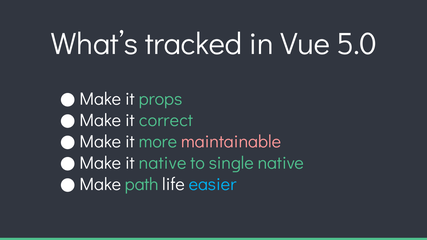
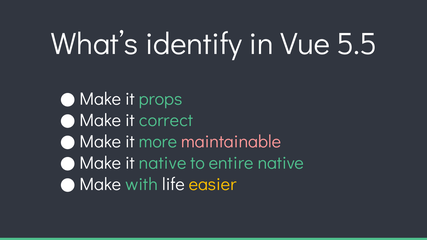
tracked: tracked -> identify (194, 44)
5.0: 5.0 -> 5.5 (357, 44)
single: single -> entire (231, 163)
path: path -> with (142, 184)
easier colour: light blue -> yellow (213, 184)
